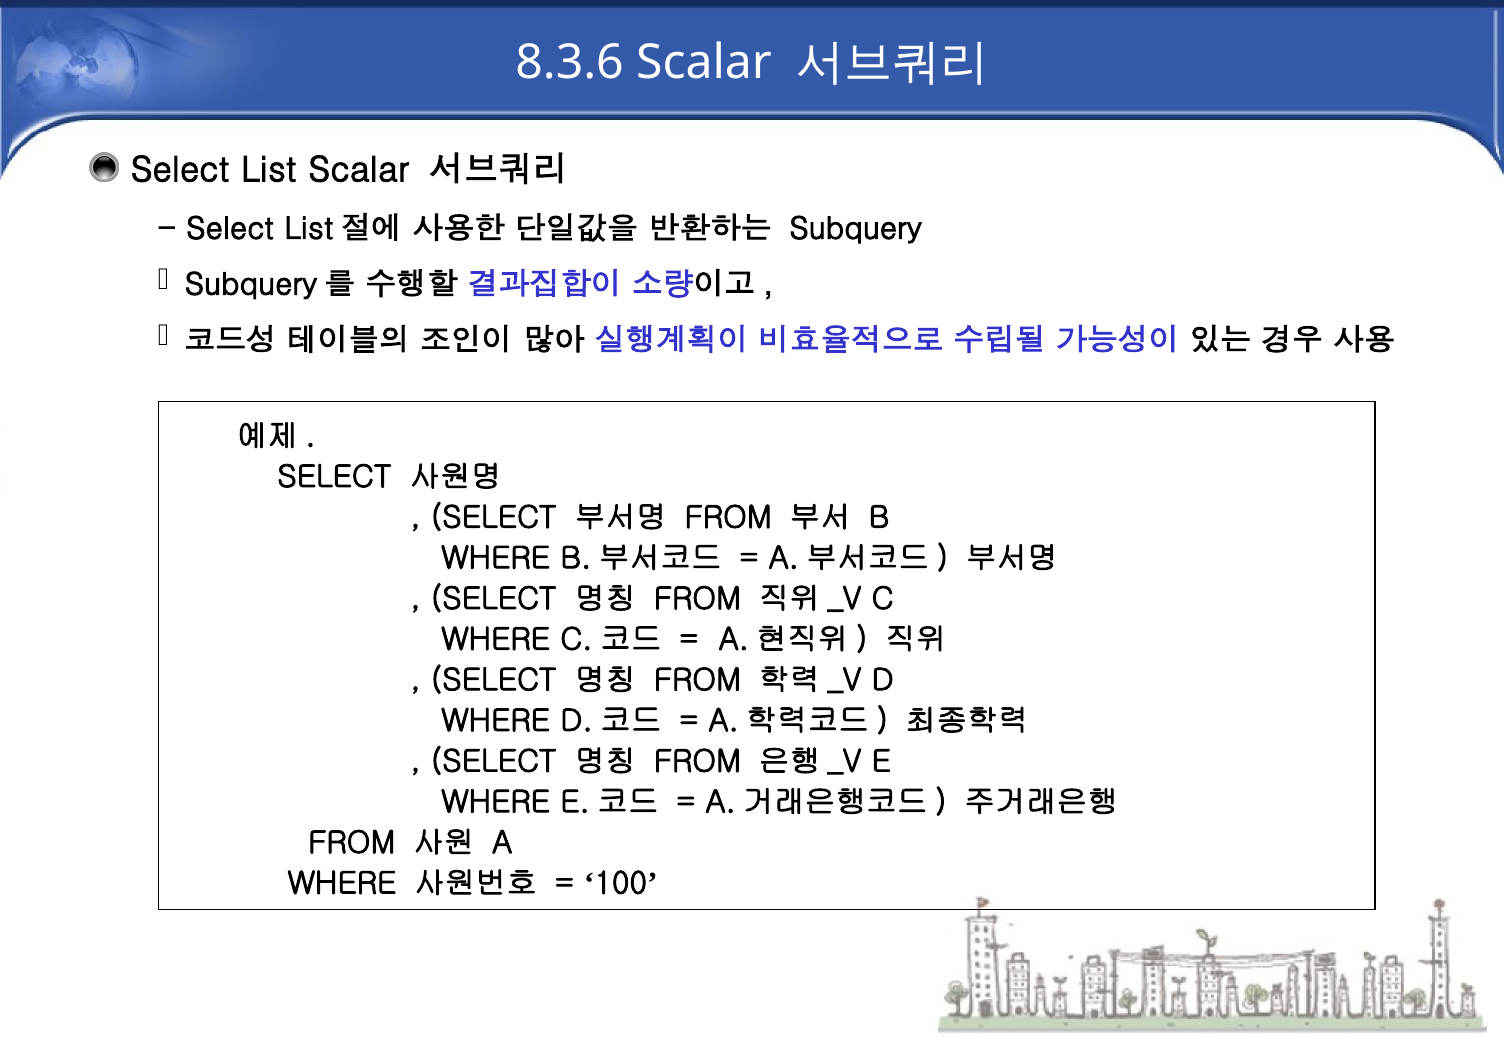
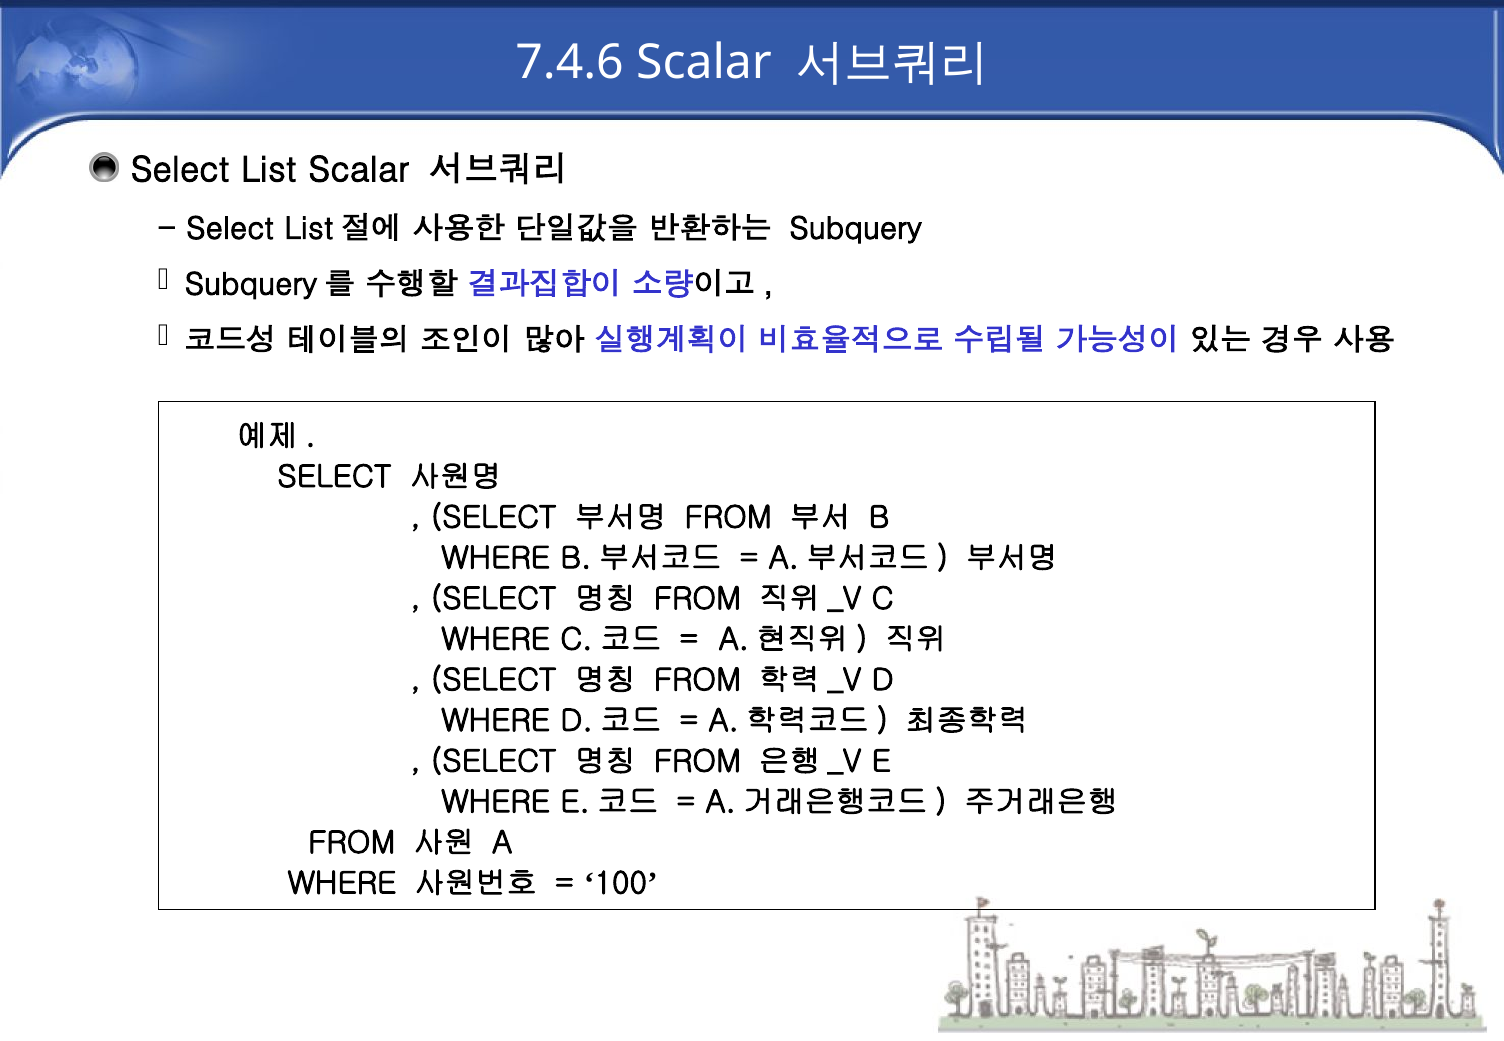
8.3.6: 8.3.6 -> 7.4.6 (570, 62)
